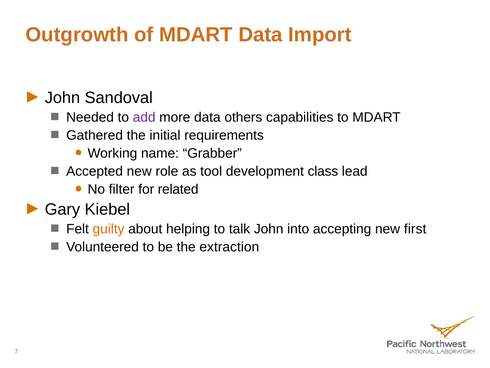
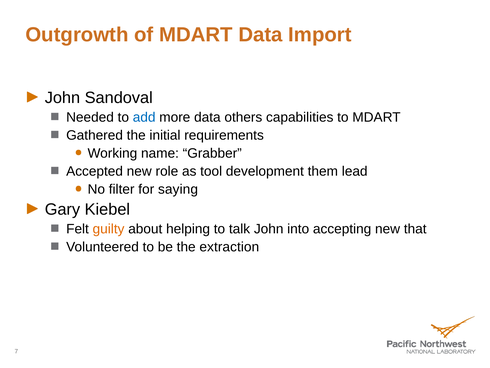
add colour: purple -> blue (144, 117)
class: class -> them (323, 171)
related: related -> saying (178, 189)
first: first -> that (415, 229)
